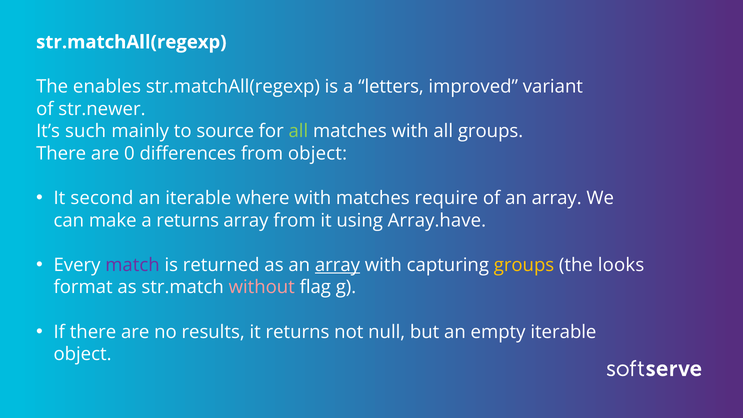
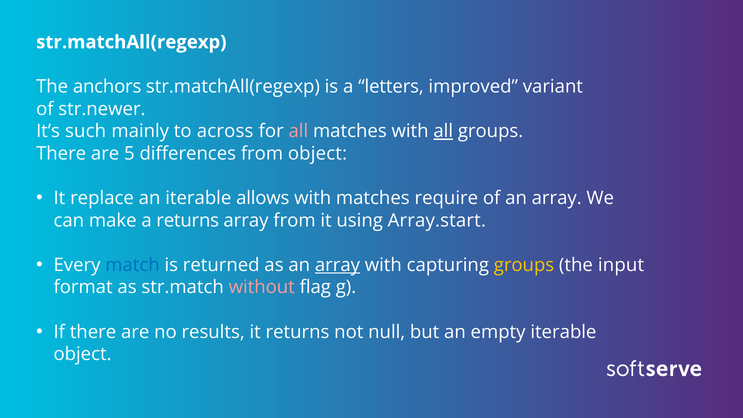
enables: enables -> anchors (107, 87)
source: source -> across (225, 131)
all colour: light green -> pink (298, 131)
all underline: none -> present (443, 131)
0: 0 -> 5 (129, 154)
second: second -> replace (102, 198)
where: where -> allows (263, 198)
Array.have: Array.have -> Array.start (437, 220)
match colour: purple -> blue (132, 265)
looks: looks -> input (621, 265)
